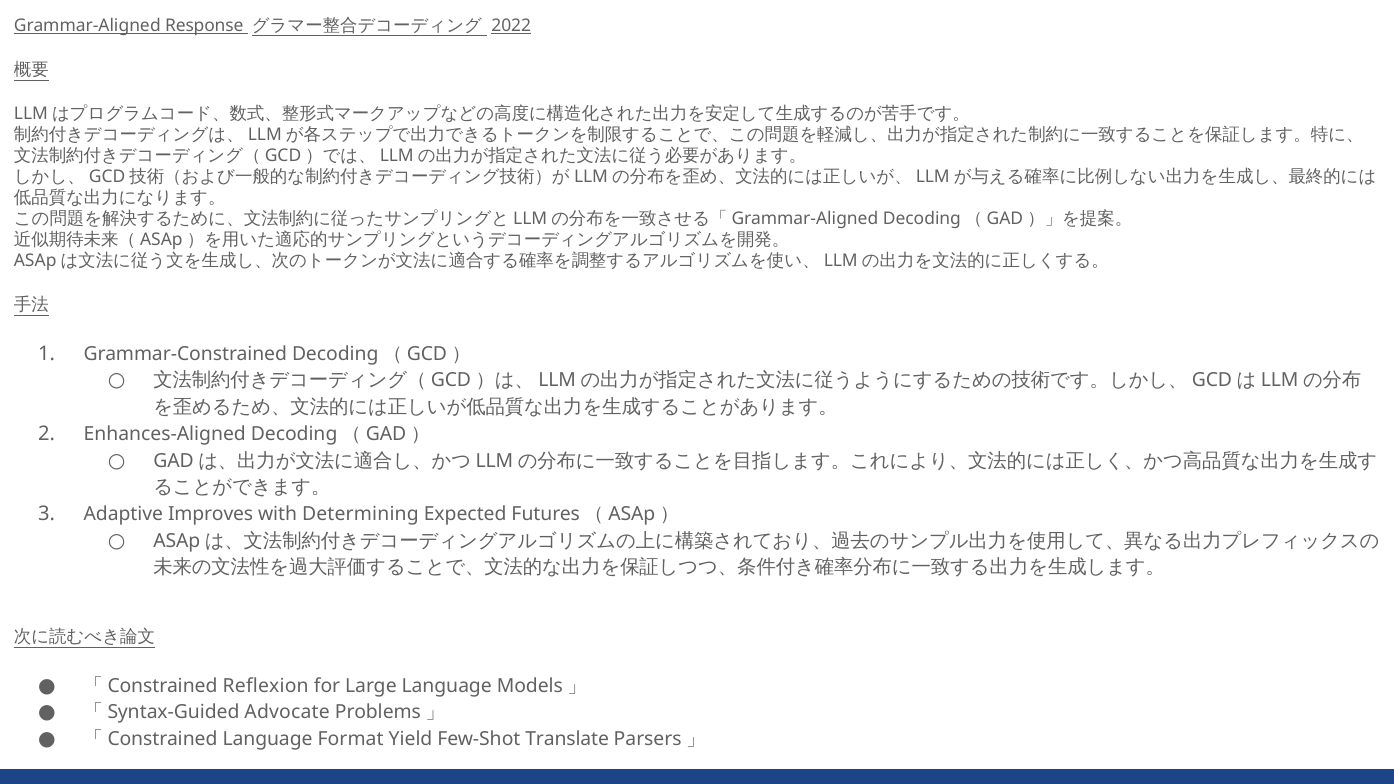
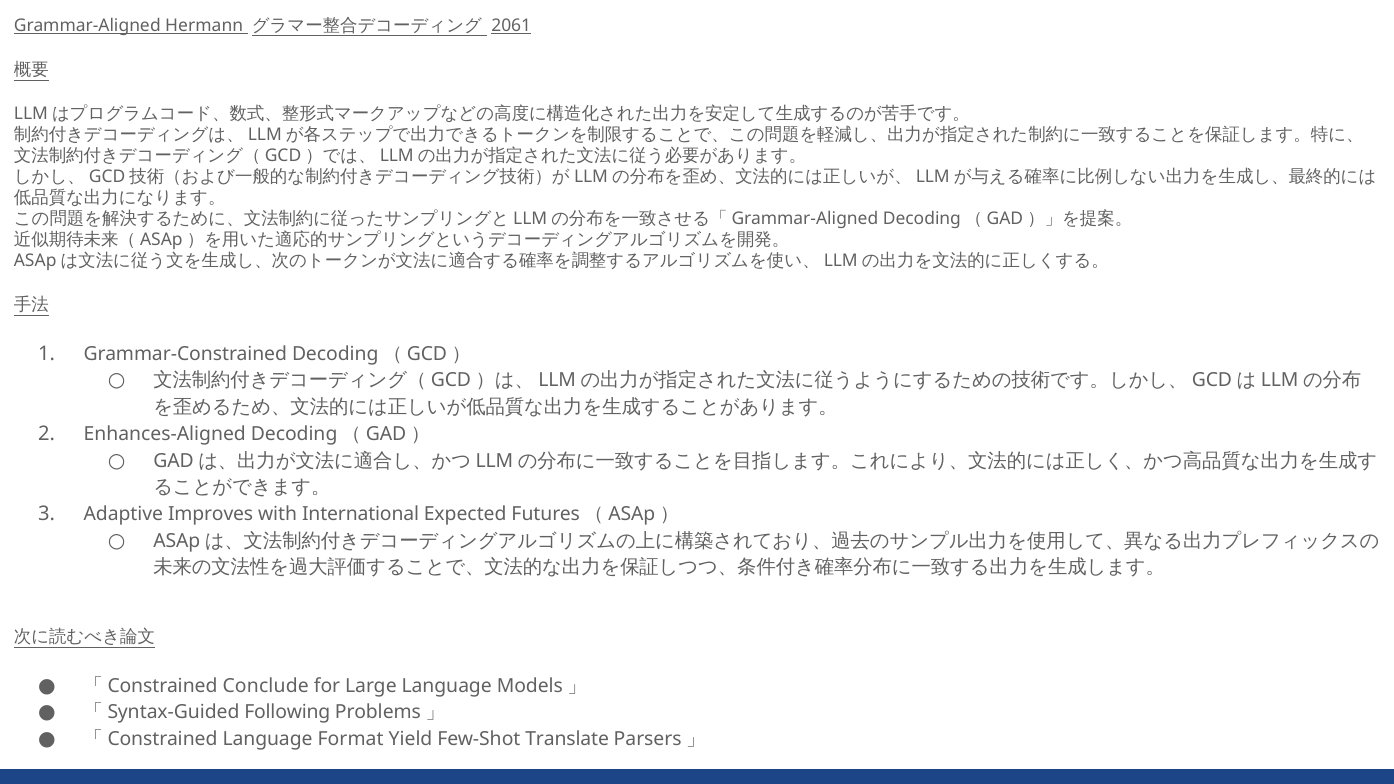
Response: Response -> Hermann (204, 26)
2022: 2022 -> 2061 (511, 26)
Determining: Determining -> International (361, 514)
Reflexion: Reflexion -> Conclude (266, 686)
Advocate: Advocate -> Following (287, 713)
